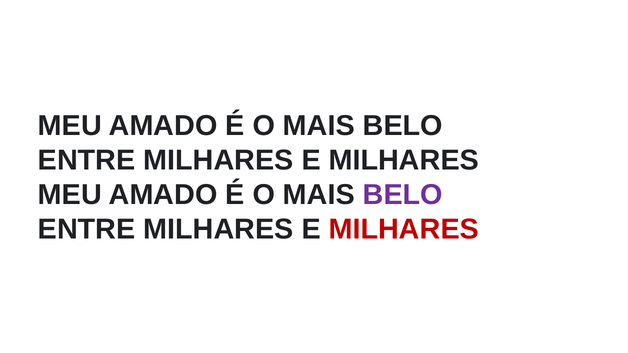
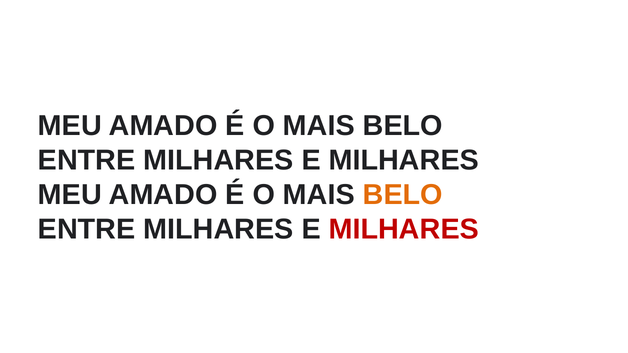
BELO colour: purple -> orange (403, 195)
